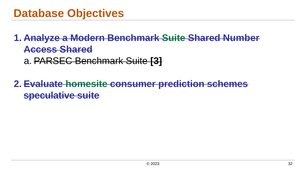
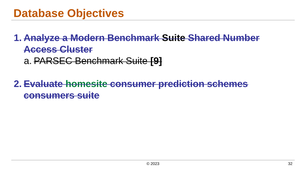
Suite colour: green -> black (174, 38)
Access Shared: Shared -> Cluster (76, 50)
3: 3 -> 9 (156, 61)
speculative: speculative -> consumers (49, 95)
